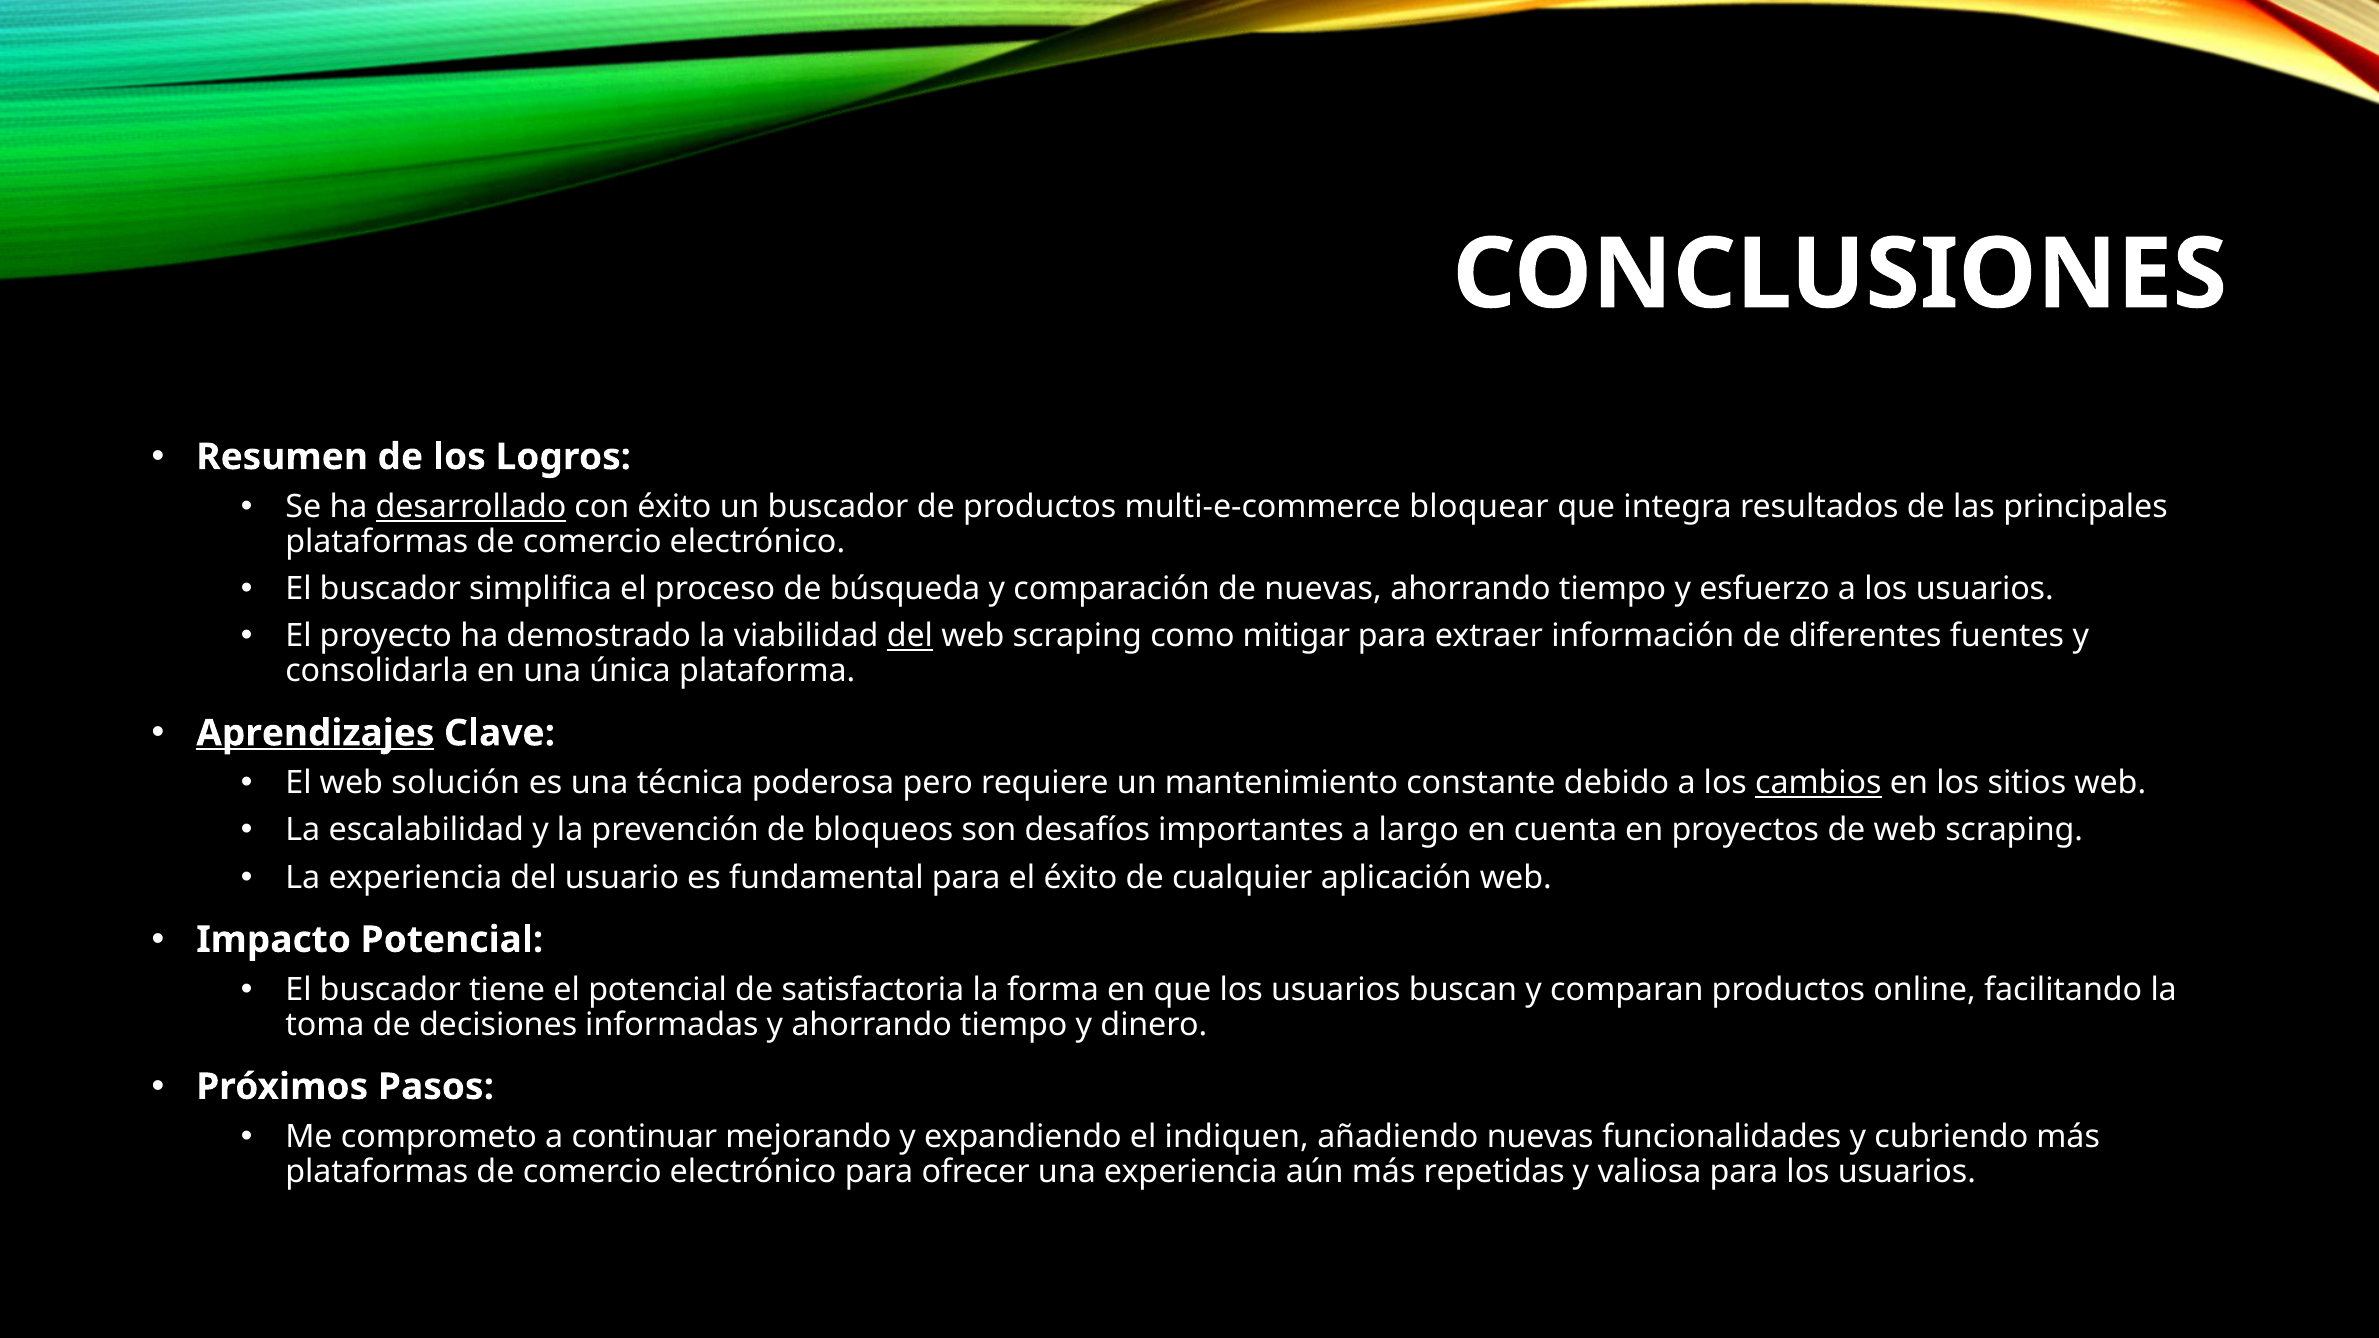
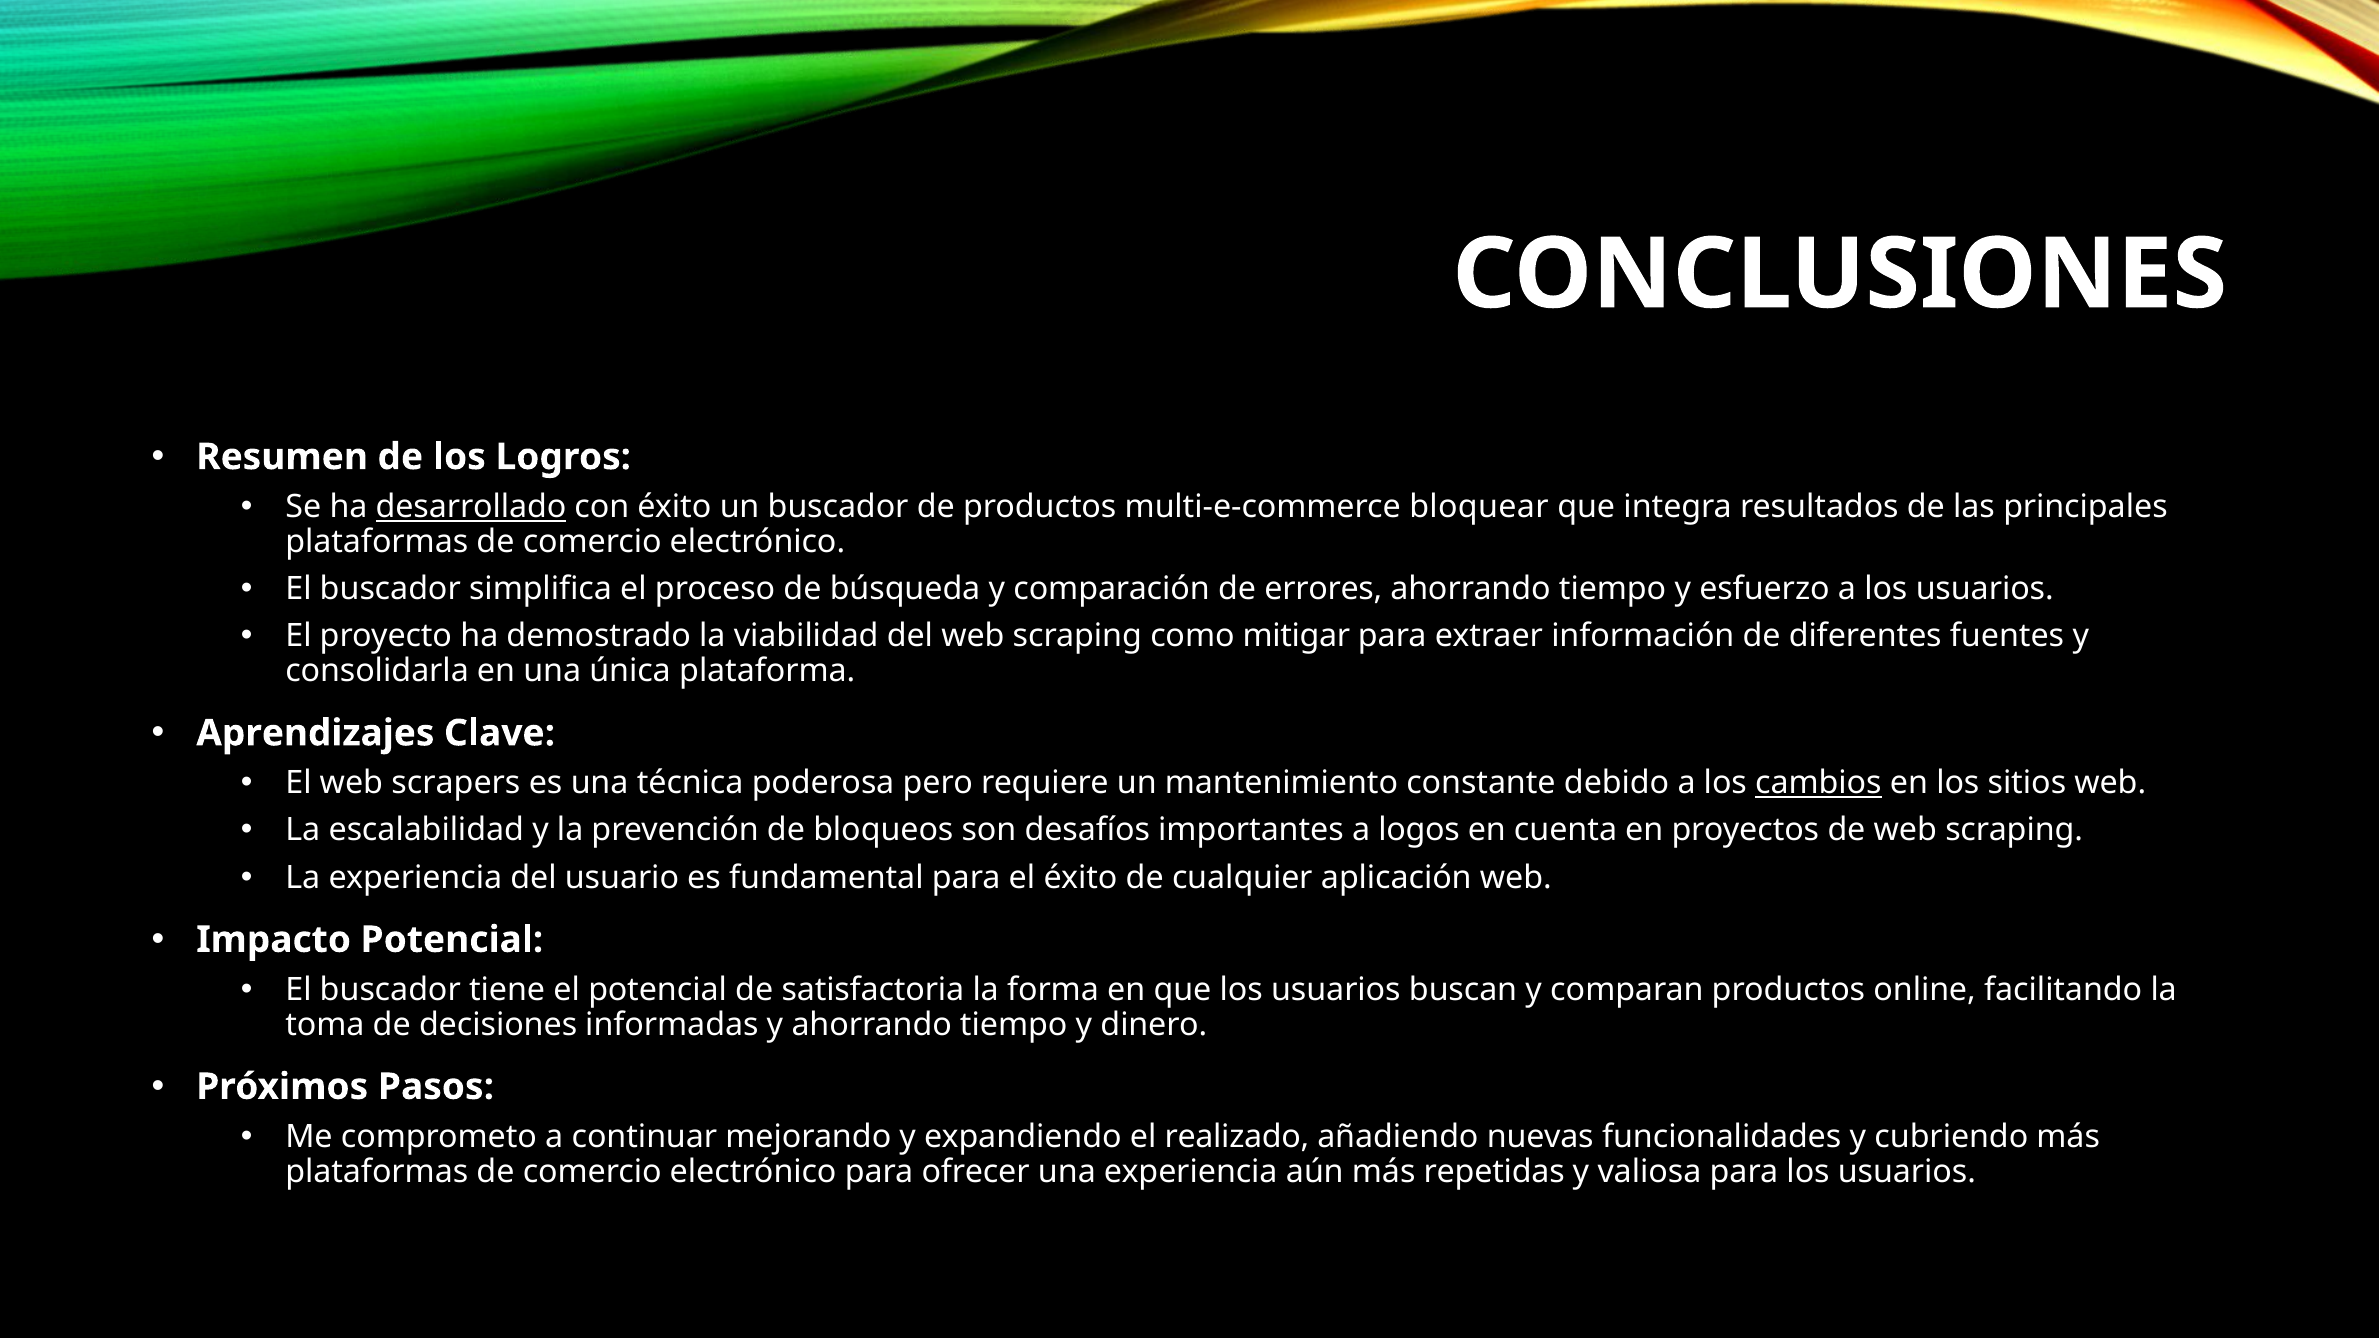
de nuevas: nuevas -> errores (1323, 589)
del underline: present -> none (910, 636)
Aprendizajes underline: present -> none (315, 733)
solución: solución -> scrapers (456, 783)
largo: largo -> logos (1419, 830)
indiquen: indiquen -> realizado (1237, 1137)
